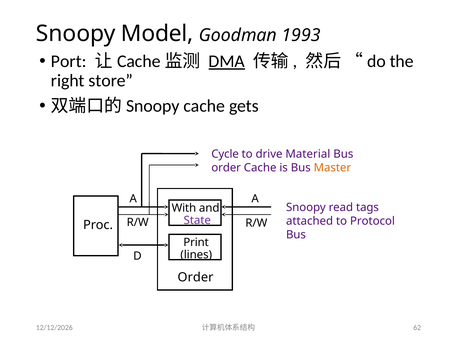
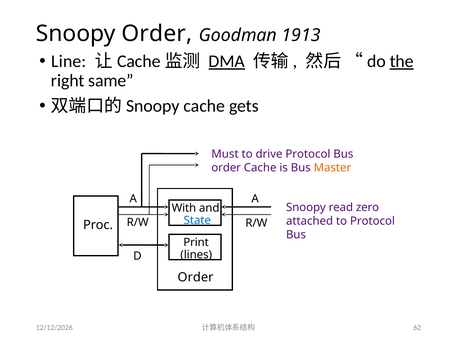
Snoopy Model: Model -> Order (157, 34)
1993: 1993 -> 1913 (301, 35)
Port: Port -> Line (69, 61)
the underline: none -> present (402, 61)
store: store -> same (111, 80)
Cycle: Cycle -> Must (225, 154)
drive Material: Material -> Protocol (308, 154)
tags: tags -> zero (367, 207)
State colour: purple -> blue (197, 220)
